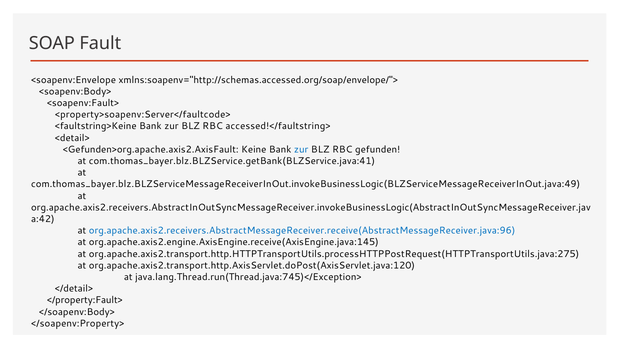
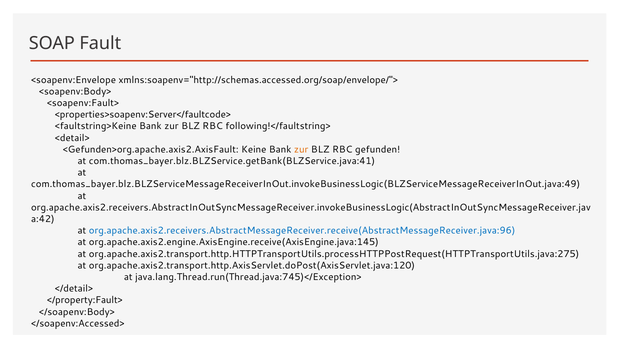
<property>soapenv:Server</faultcode>: <property>soapenv:Server</faultcode> -> <properties>soapenv:Server</faultcode> (143, 115)
accessed!</faultstring>: accessed!</faultstring> -> following!</faultstring> (278, 126)
zur colour: blue -> orange (301, 150)
</soapenv:Property>: </soapenv:Property> -> </soapenv:Accessed> (78, 324)
